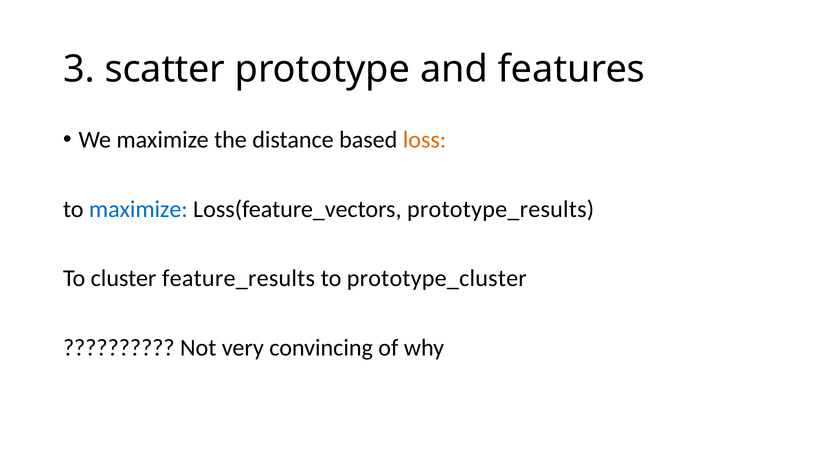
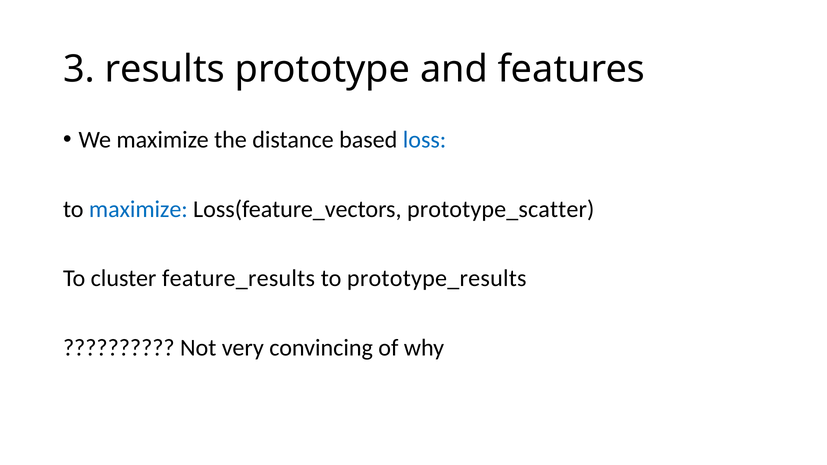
scatter: scatter -> results (165, 69)
loss colour: orange -> blue (425, 140)
prototype_results: prototype_results -> prototype_scatter (501, 209)
prototype_cluster: prototype_cluster -> prototype_results (437, 279)
